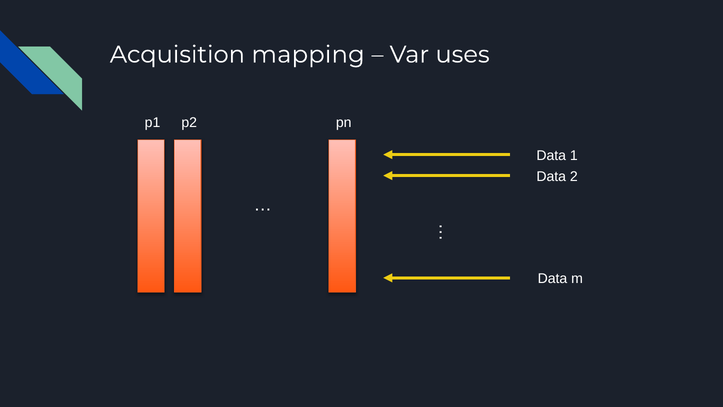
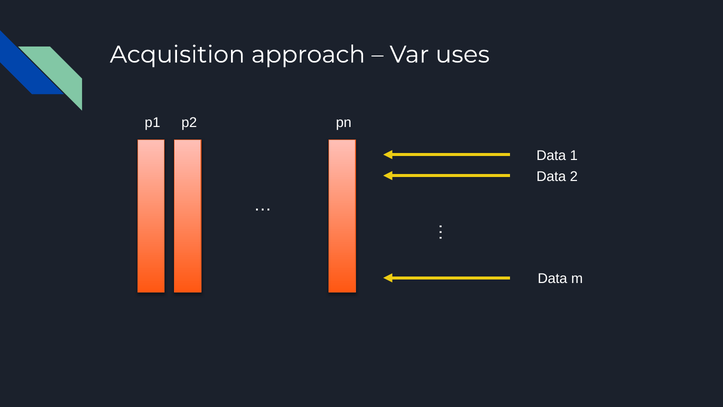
mapping: mapping -> approach (308, 55)
